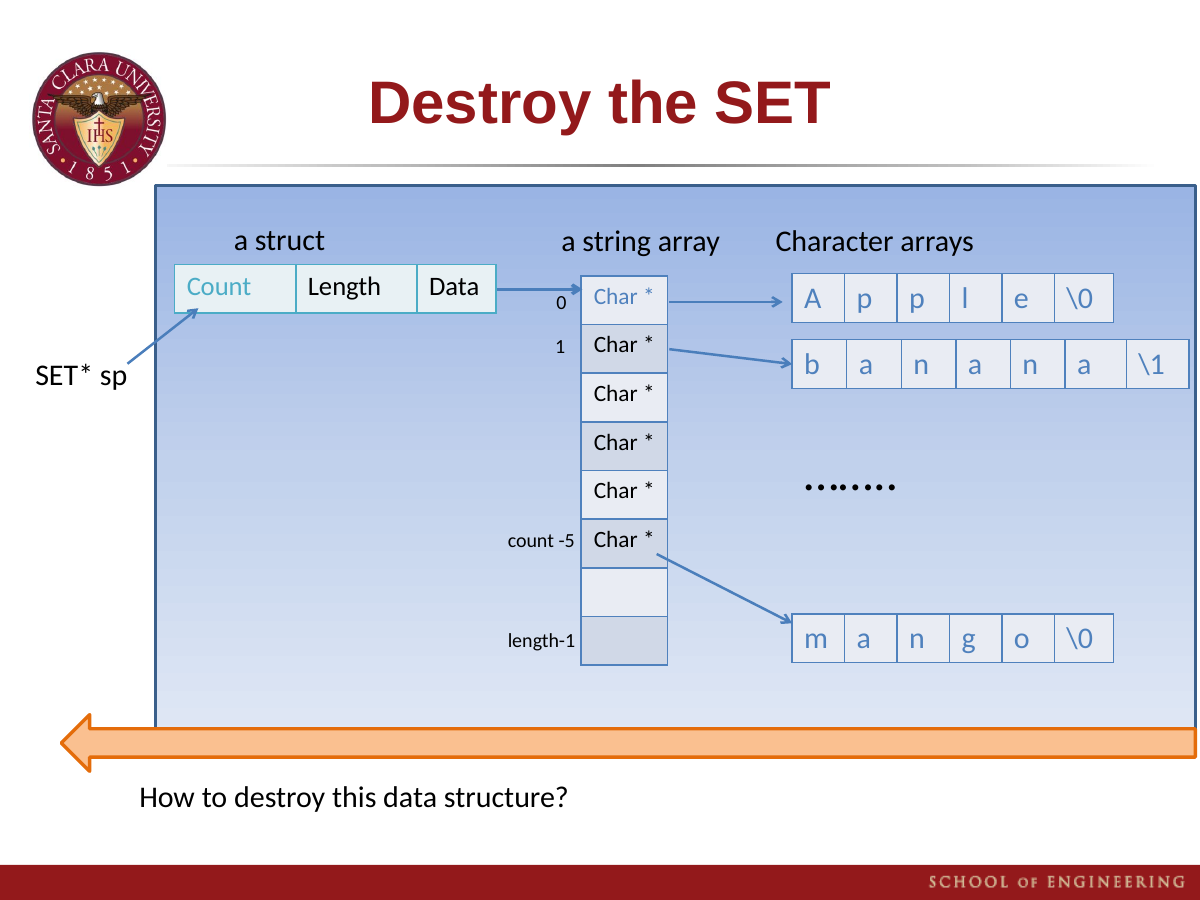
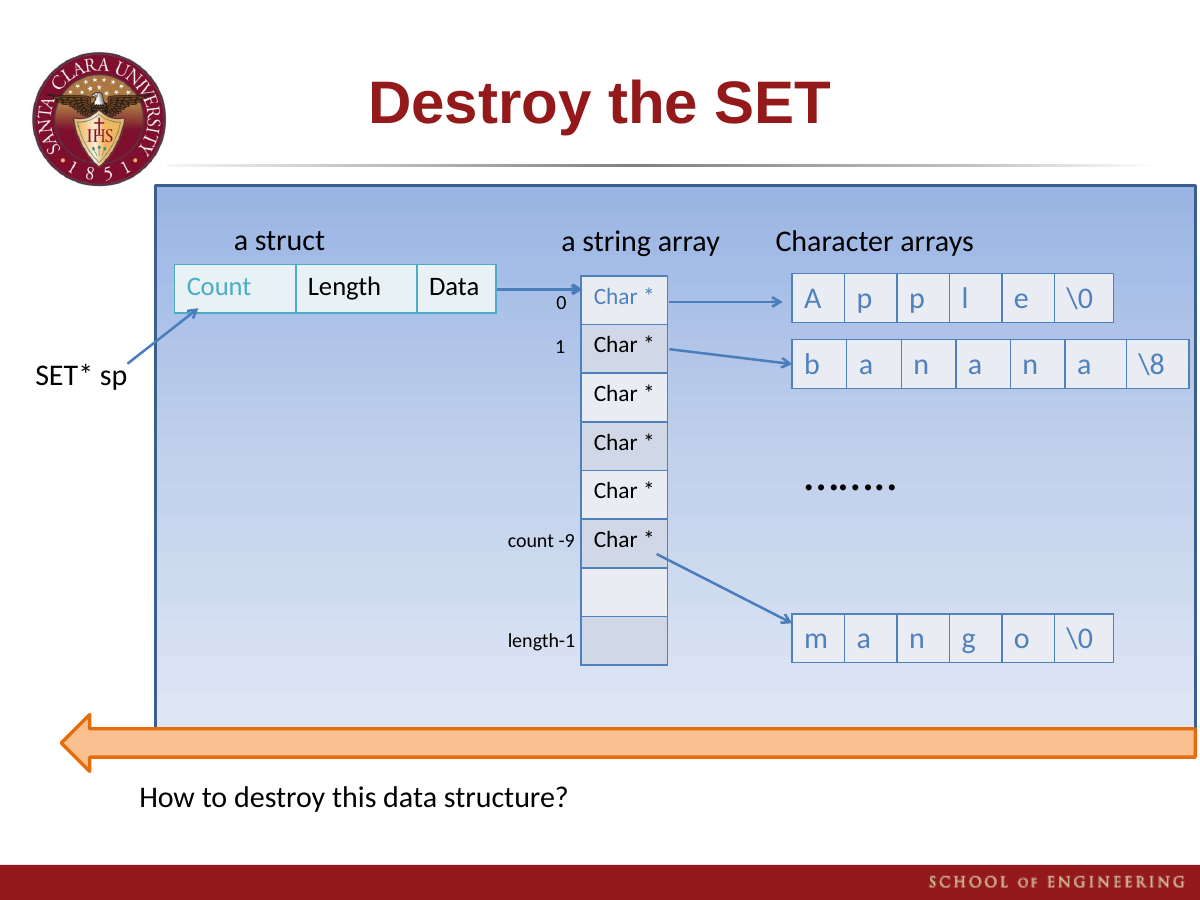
\1: \1 -> \8 (1152, 364)
-5: -5 -> -9 (567, 541)
